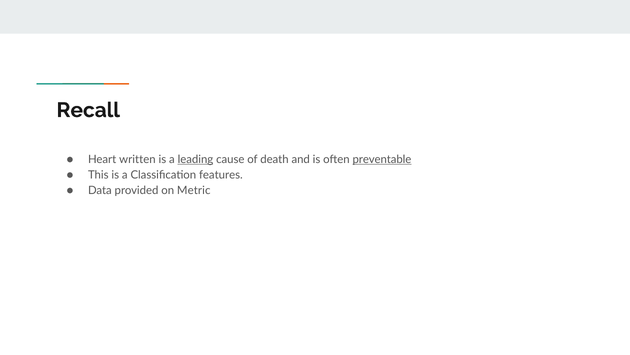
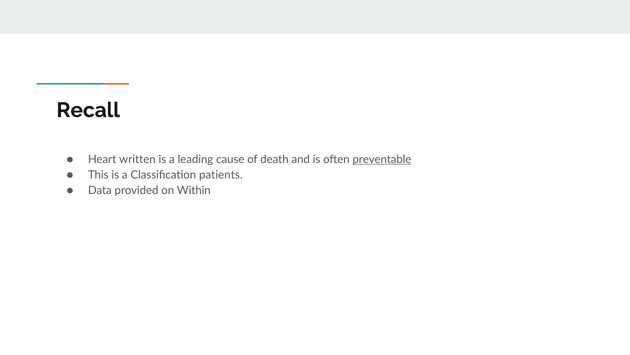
leading underline: present -> none (195, 159)
features: features -> patients (221, 175)
Metric: Metric -> Within (194, 190)
